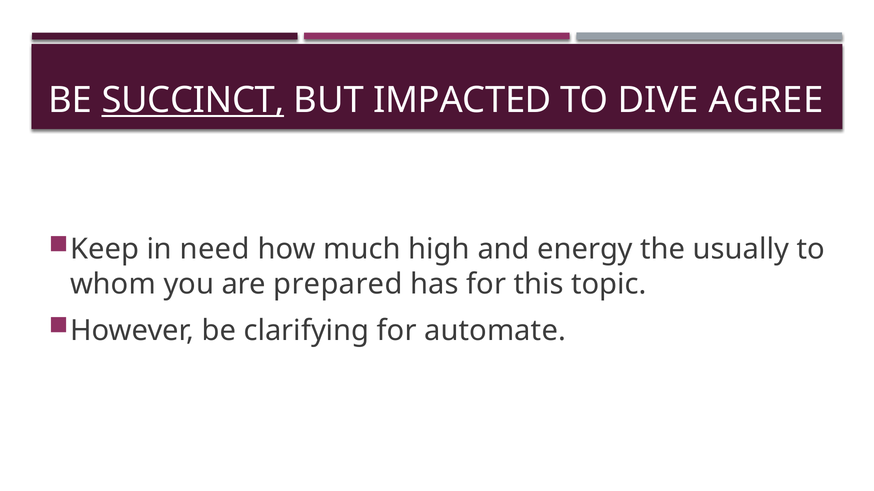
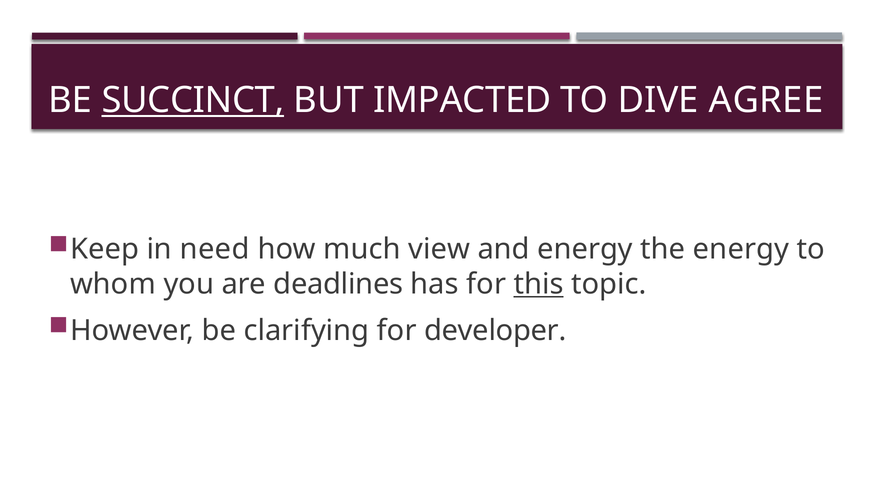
high: high -> view (439, 250)
the usually: usually -> energy (741, 250)
prepared: prepared -> deadlines (338, 285)
this underline: none -> present (539, 285)
automate: automate -> developer (495, 331)
